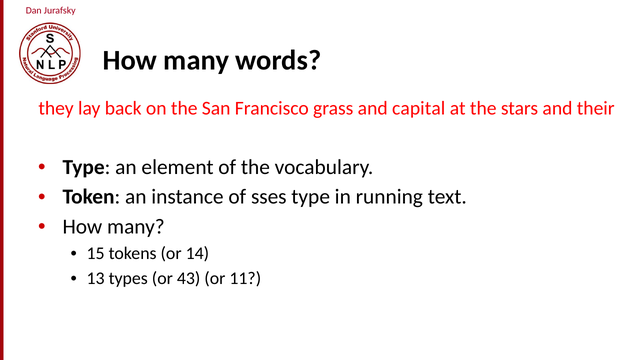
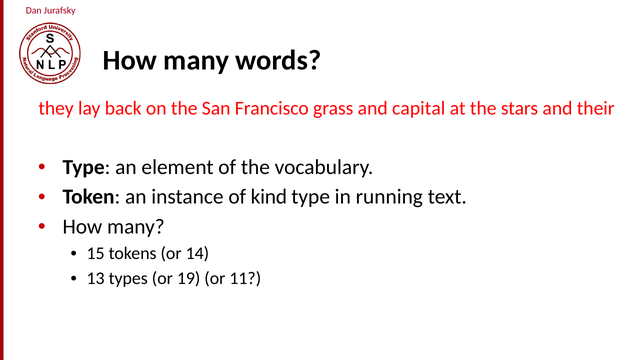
sses: sses -> kind (269, 197)
43: 43 -> 19 (189, 279)
